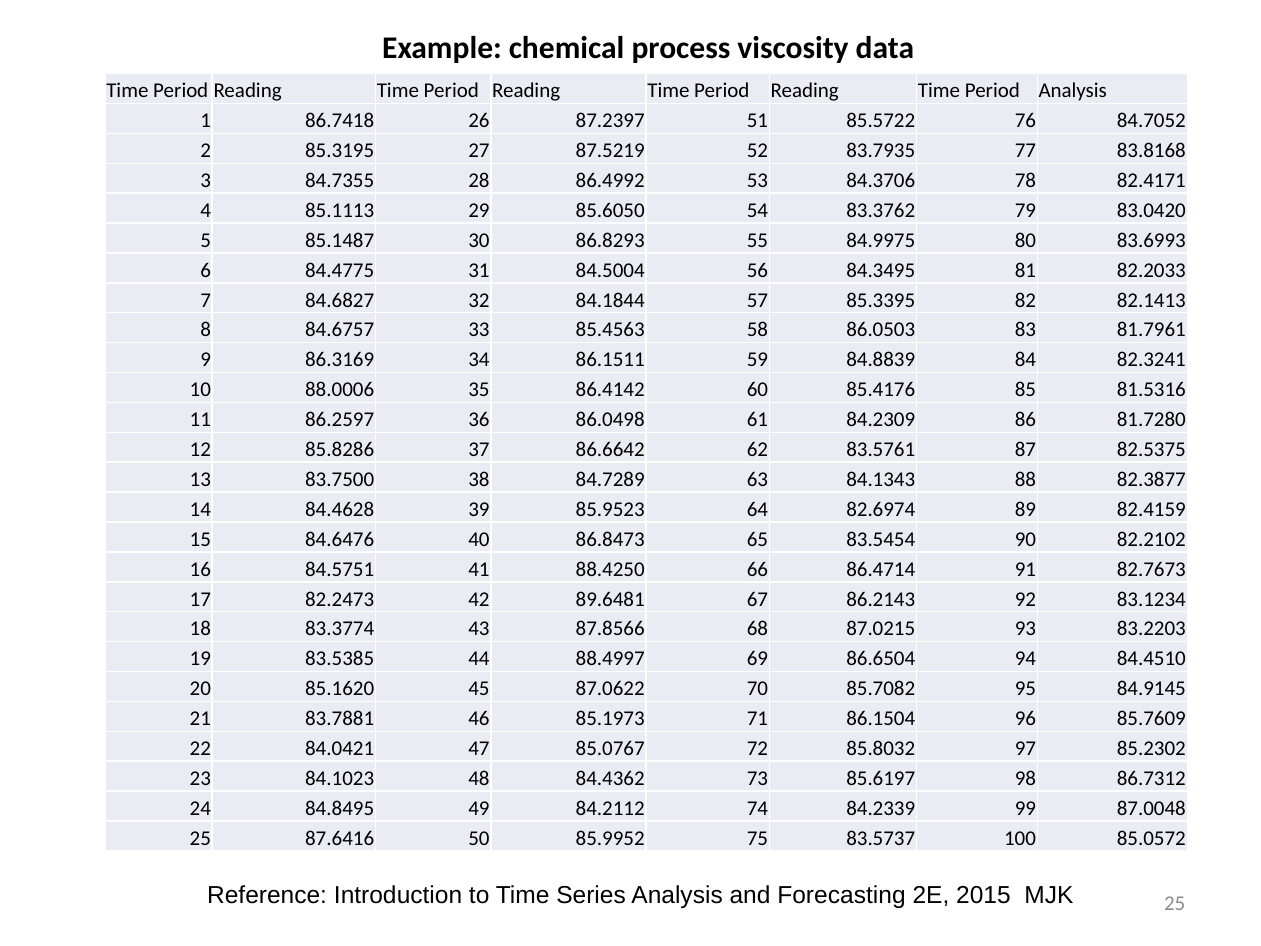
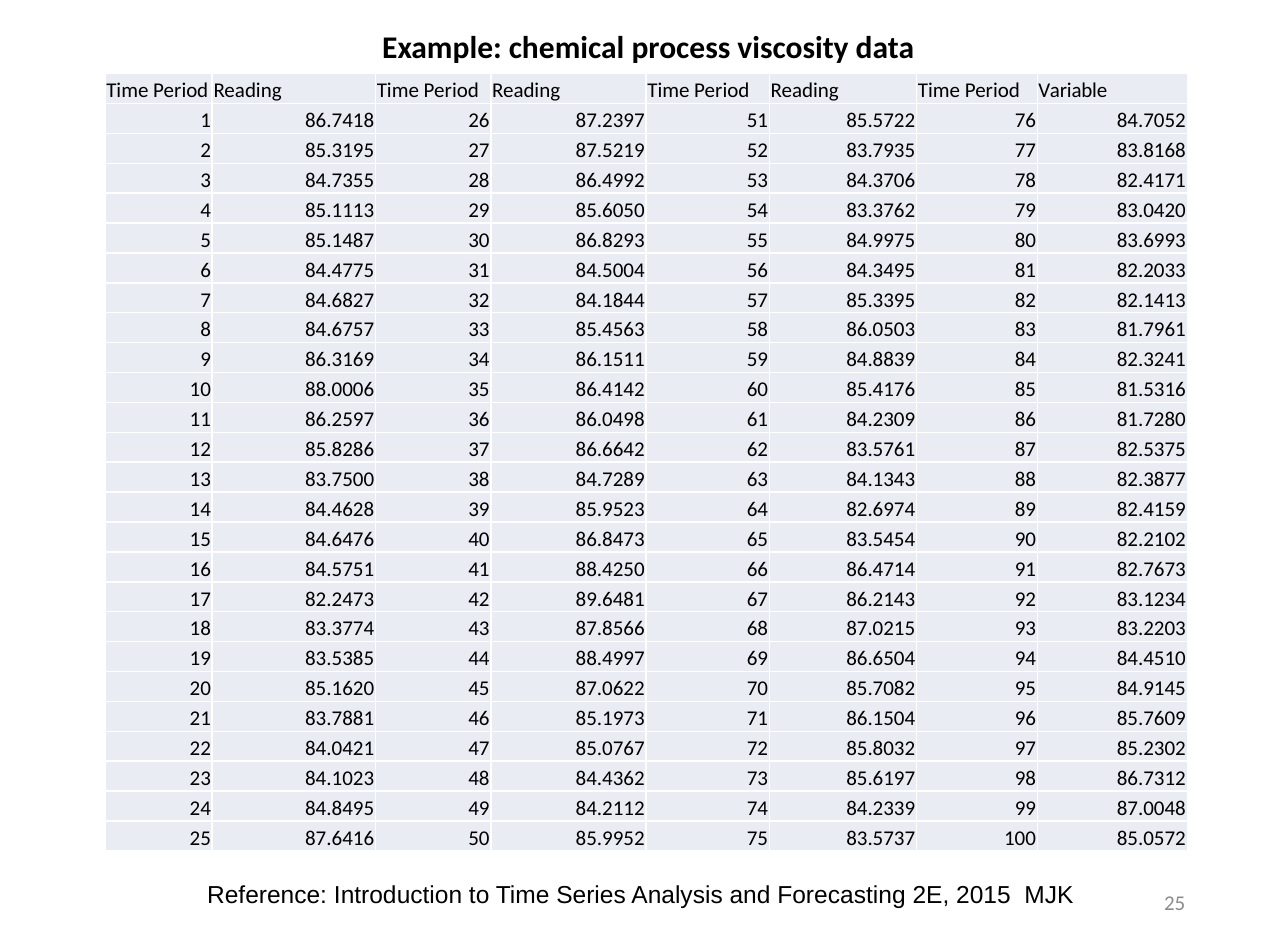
Period Analysis: Analysis -> Variable (1073, 91)
